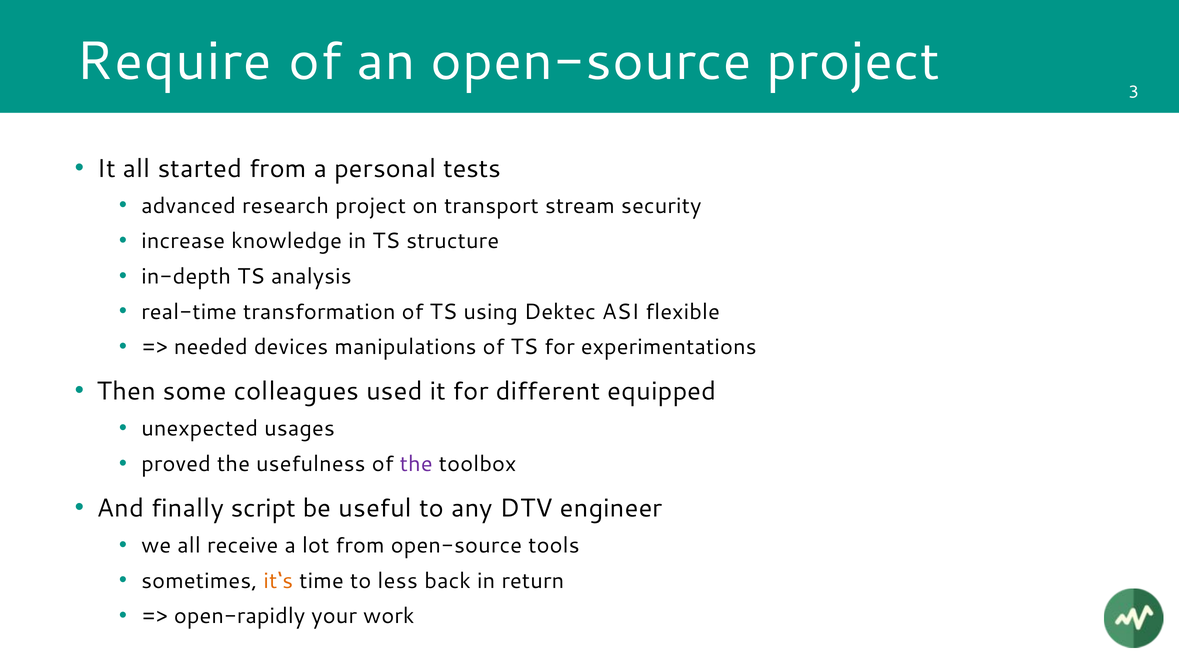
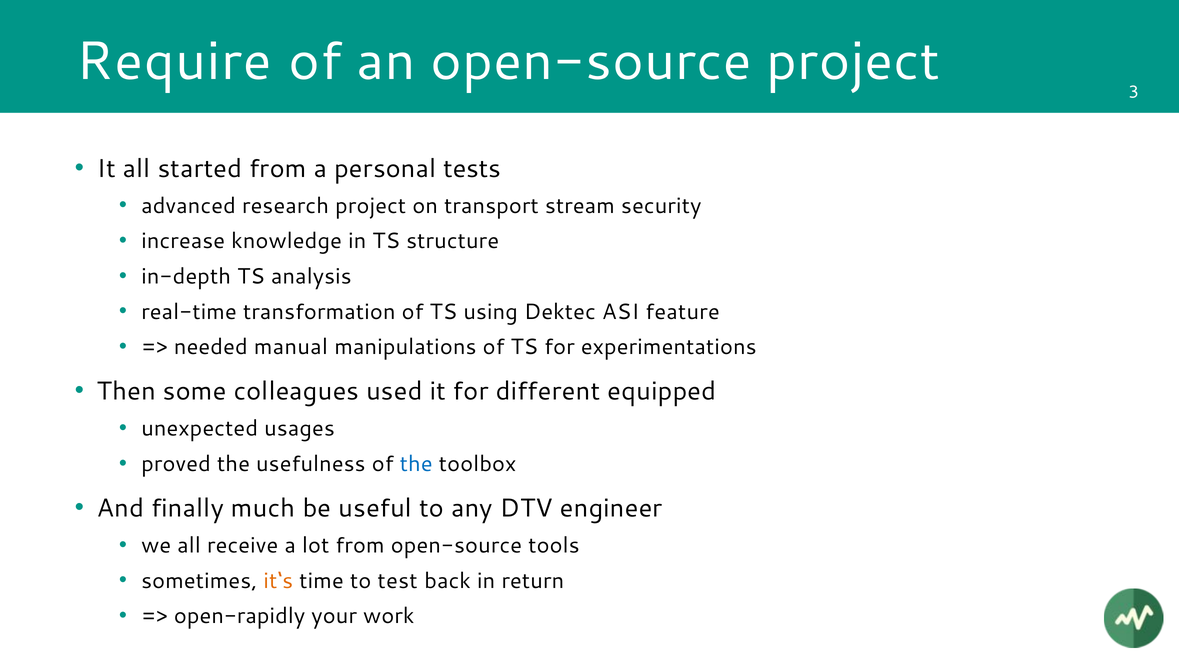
flexible: flexible -> feature (683, 312)
devices: devices -> manual (291, 347)
the colour: purple -> blue (416, 464)
script: script -> much (263, 508)
less: less -> test (398, 581)
